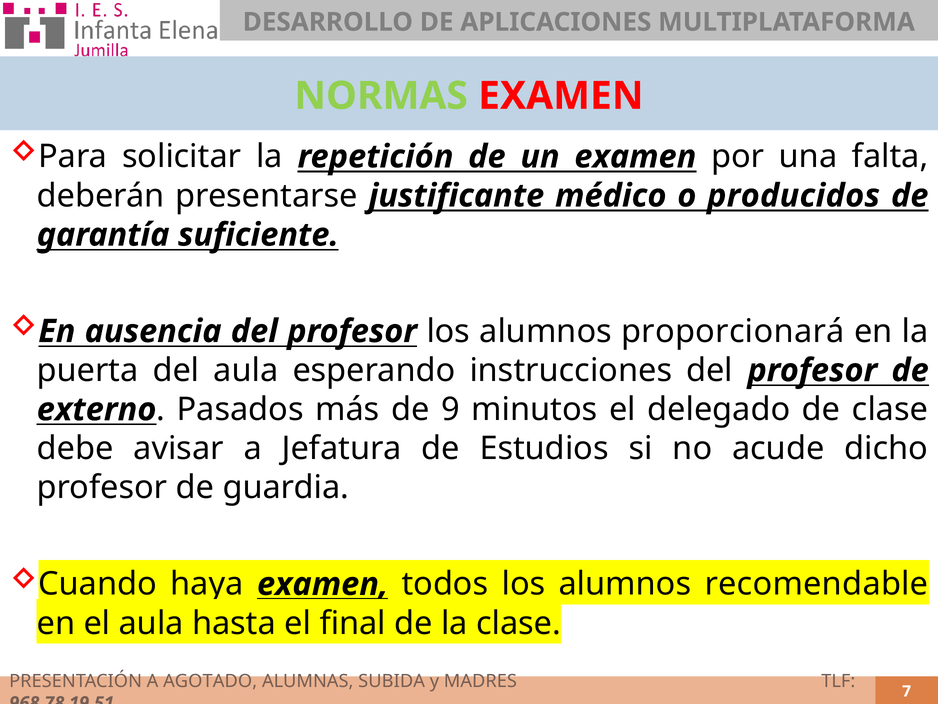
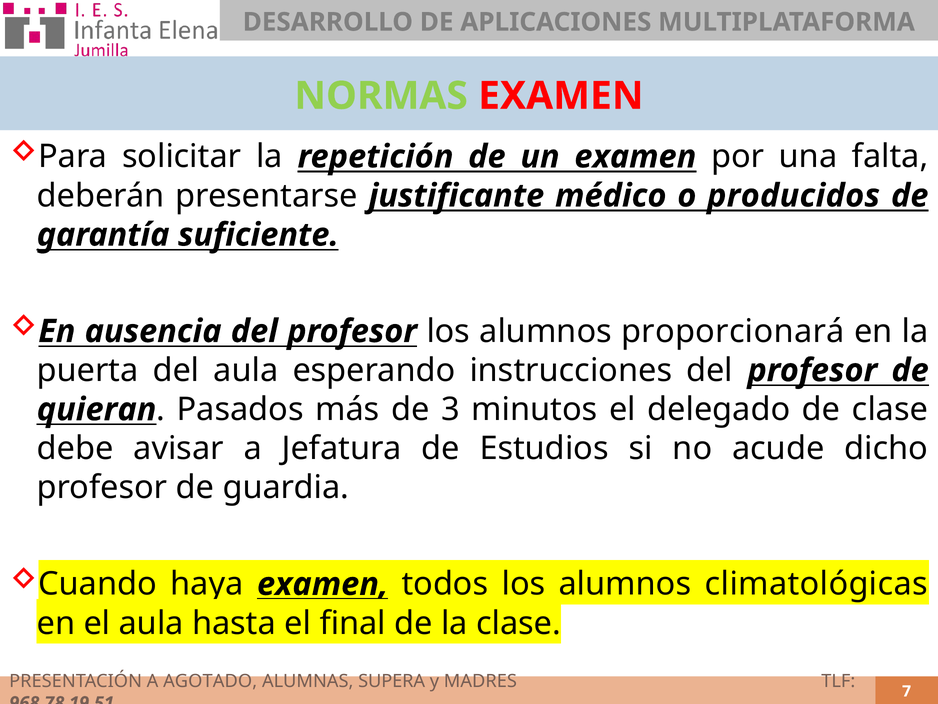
externo: externo -> quieran (97, 409)
9: 9 -> 3 (451, 409)
recomendable: recomendable -> climatológicas (816, 584)
SUBIDA: SUBIDA -> SUPERA (392, 681)
